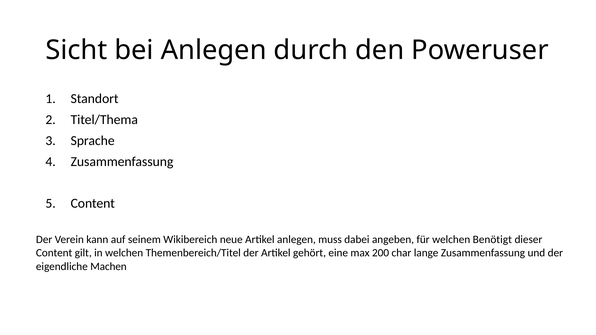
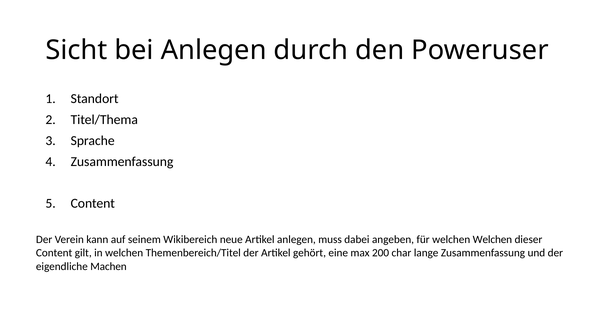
welchen Benötigt: Benötigt -> Welchen (492, 240)
